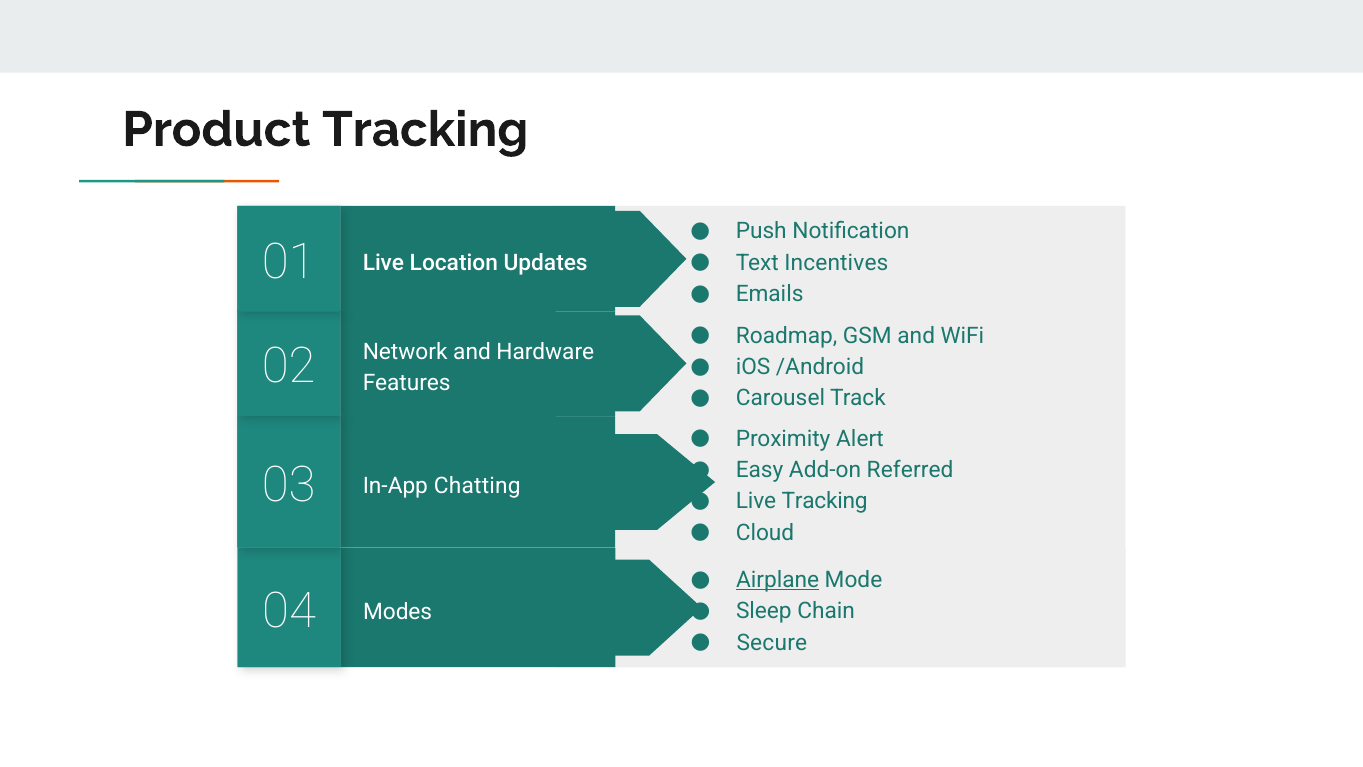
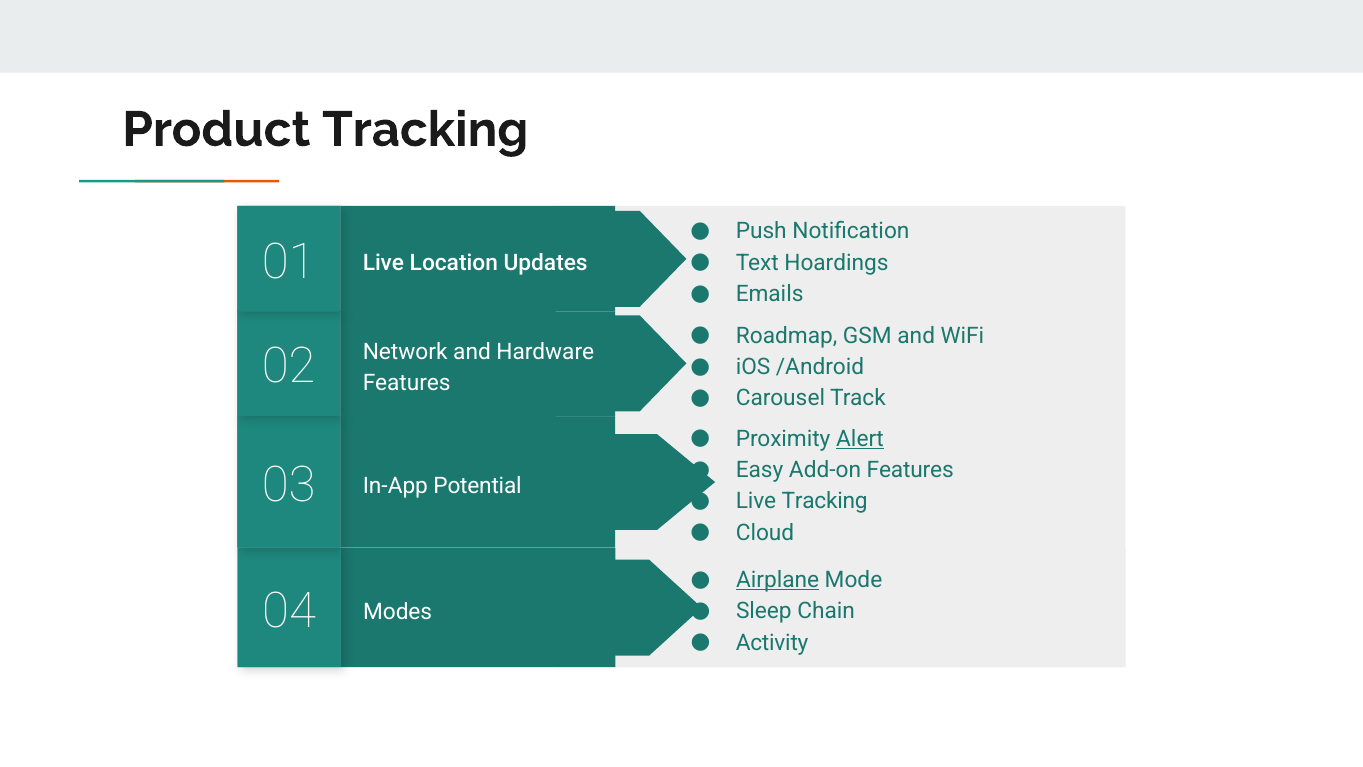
Incentives: Incentives -> Hoardings (836, 262)
Alert underline: none -> present (860, 439)
Add-on Referred: Referred -> Features (910, 470)
Chatting: Chatting -> Potential (478, 486)
Secure: Secure -> Activity (772, 642)
